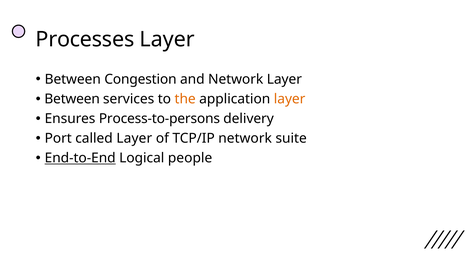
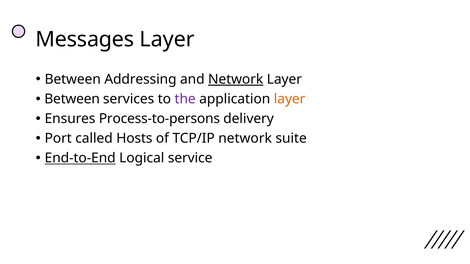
Processes: Processes -> Messages (85, 39)
Congestion: Congestion -> Addressing (140, 79)
Network underline: none -> present (236, 79)
the colour: orange -> purple (185, 99)
called Layer: Layer -> Hosts (134, 139)
people: people -> service (190, 158)
